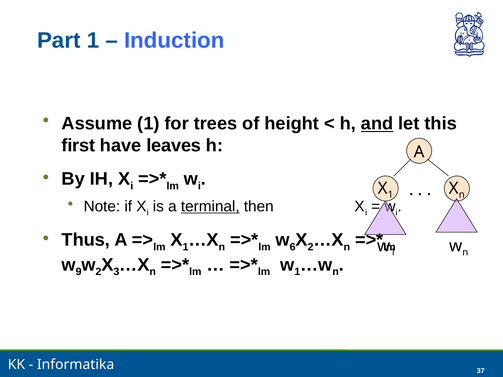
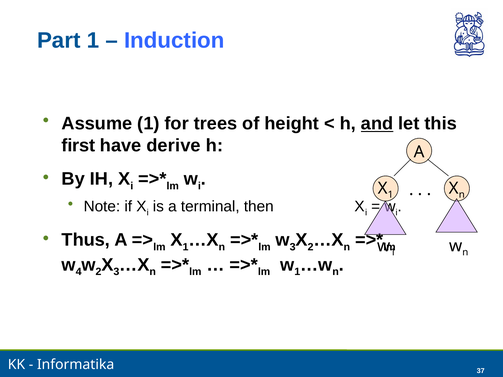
leaves: leaves -> derive (174, 145)
terminal underline: present -> none (210, 207)
6: 6 -> 3 (293, 247)
9: 9 -> 4 (79, 272)
